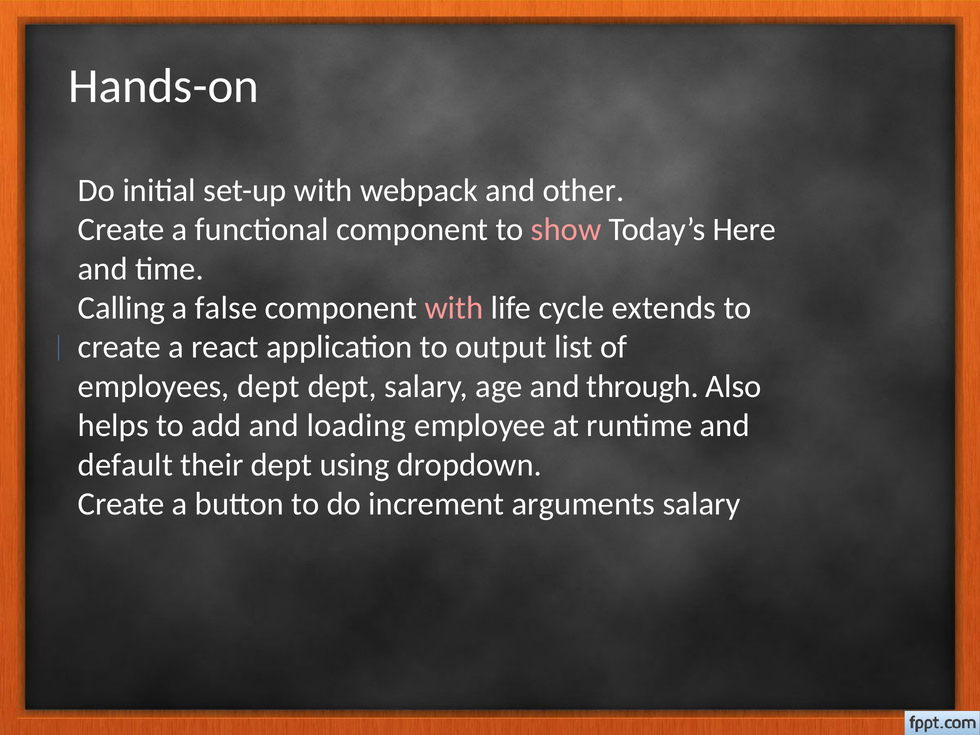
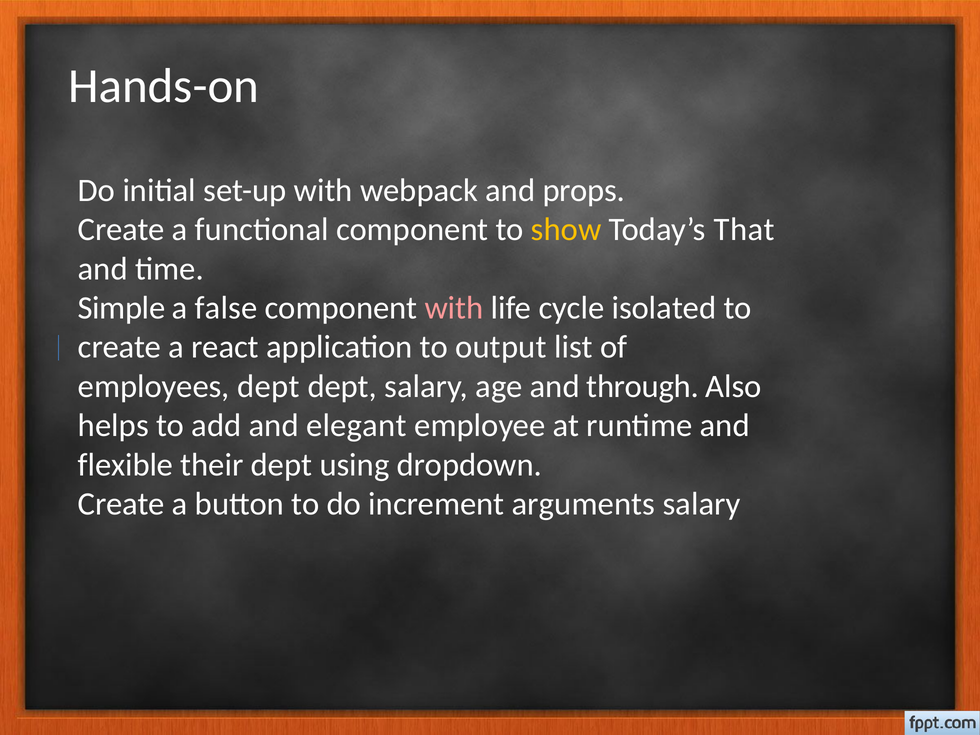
other: other -> props (584, 190)
show colour: pink -> yellow (566, 230)
Here: Here -> That (744, 230)
Calling: Calling -> Simple (121, 308)
extends: extends -> isolated (664, 308)
loading: loading -> elegant (356, 426)
default: default -> flexible (126, 465)
